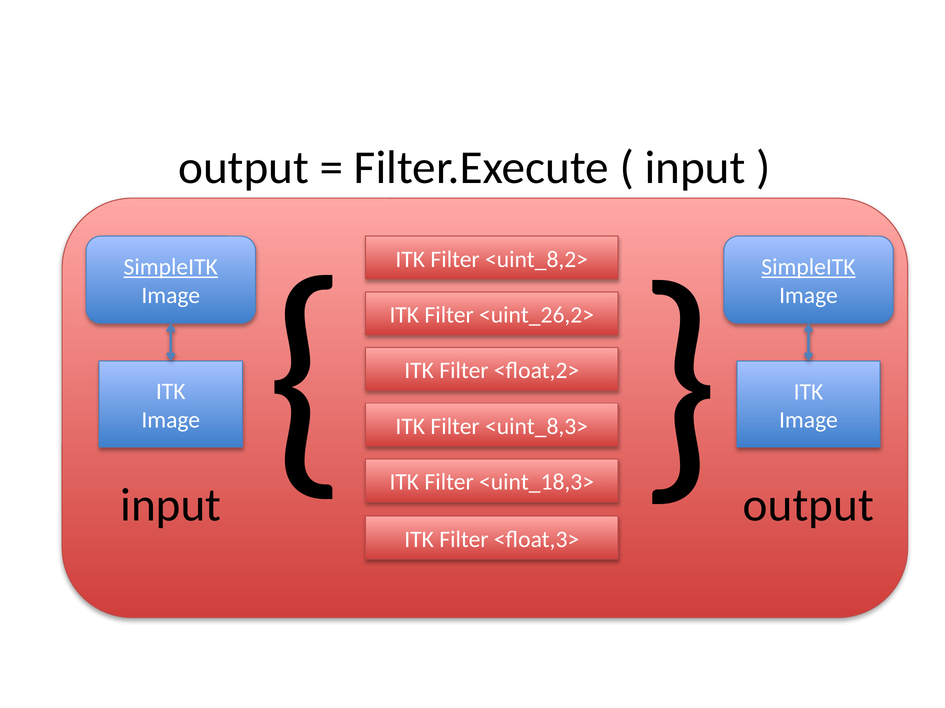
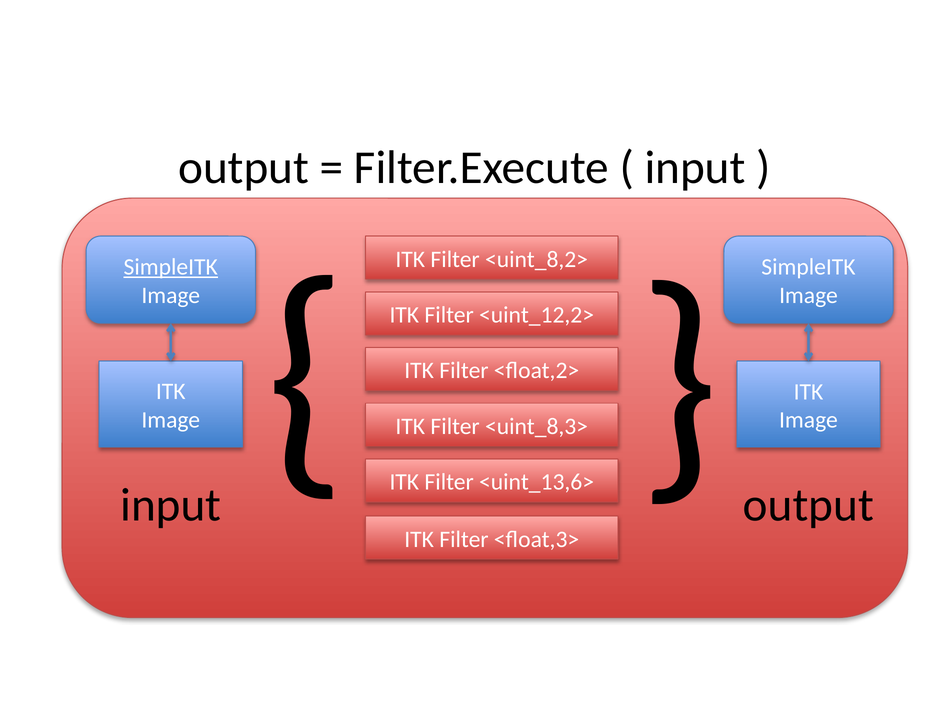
SimpleITK underline: present -> none (808, 267)
<uint_26,2>: <uint_26,2> -> <uint_12,2> (537, 315)
<uint_18,3>: <uint_18,3> -> <uint_13,6> (537, 483)
